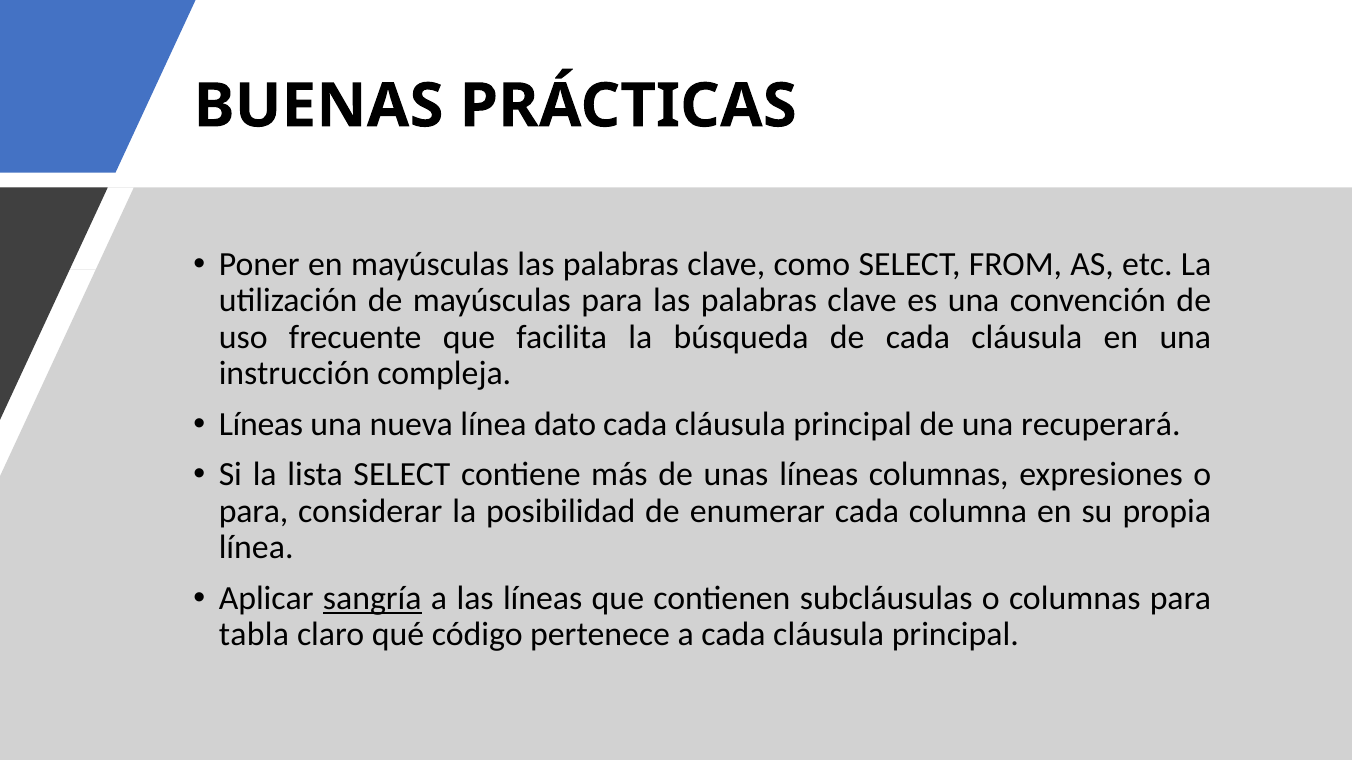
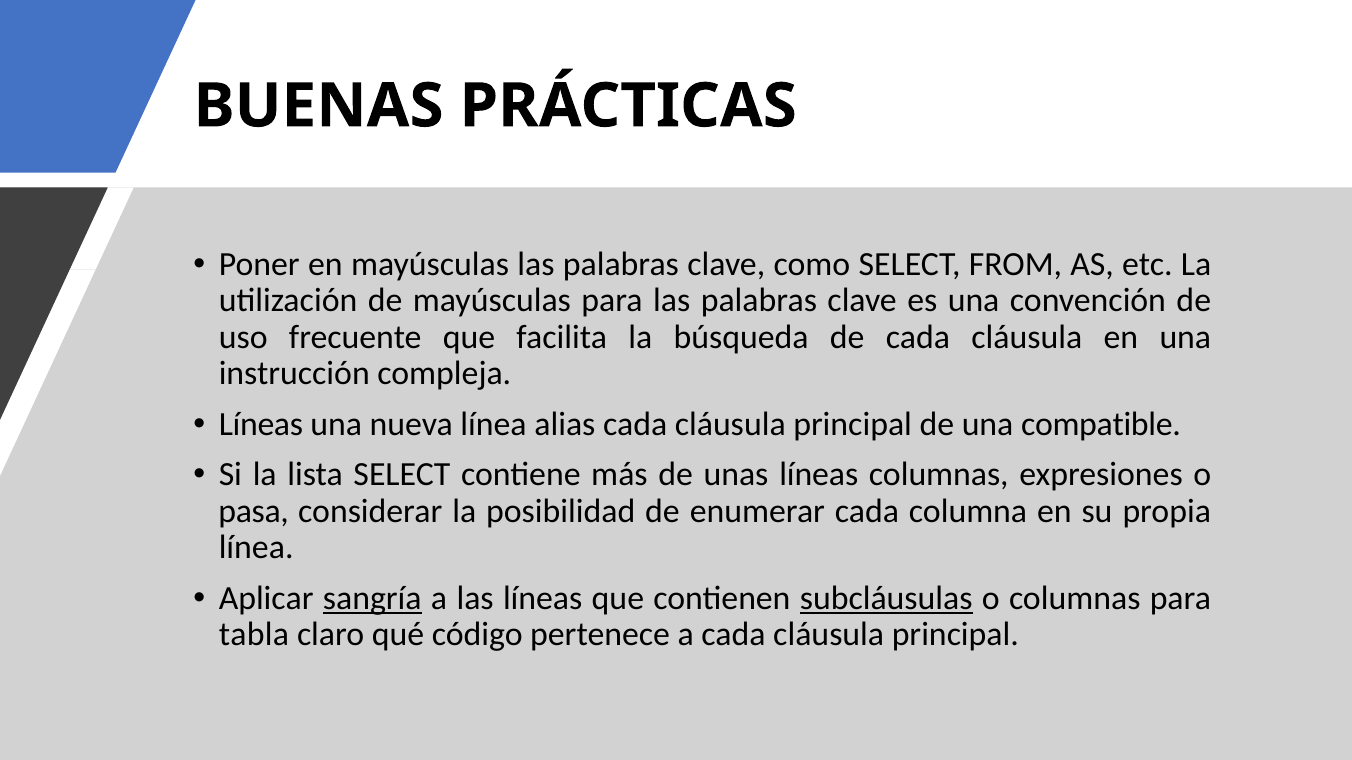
dato: dato -> alias (565, 424)
recuperará: recuperará -> compatible (1101, 424)
para: para -> pasa (254, 512)
subcláusulas underline: none -> present (886, 599)
